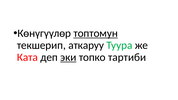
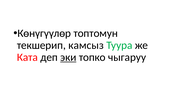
топтомун underline: present -> none (96, 33)
аткаруу: аткаруу -> камсыз (86, 45)
тартиби: тартиби -> чыгаруу (127, 57)
